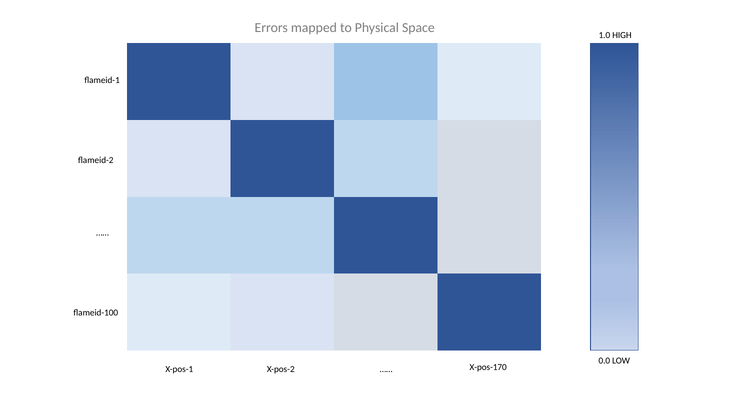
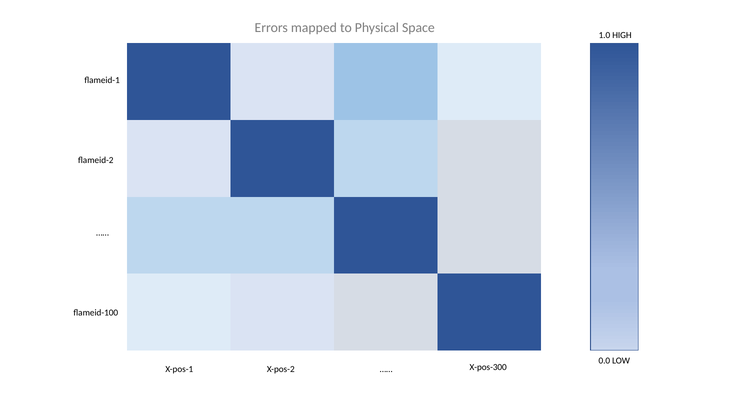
X-pos-170: X-pos-170 -> X-pos-300 (488, 367)
